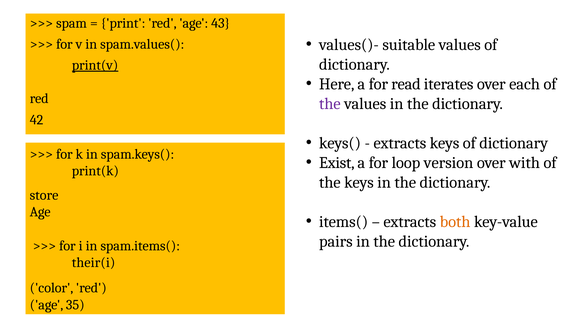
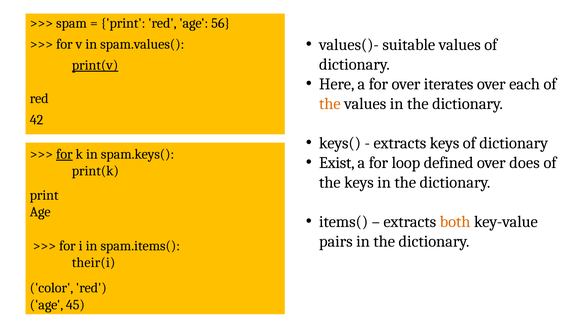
43: 43 -> 56 (221, 23)
for read: read -> over (406, 84)
the colour: purple -> orange (330, 104)
for underline: none -> present (64, 154)
version: version -> defined (449, 163)
with: with -> does (525, 163)
store: store -> print (44, 195)
35: 35 -> 45 (75, 304)
